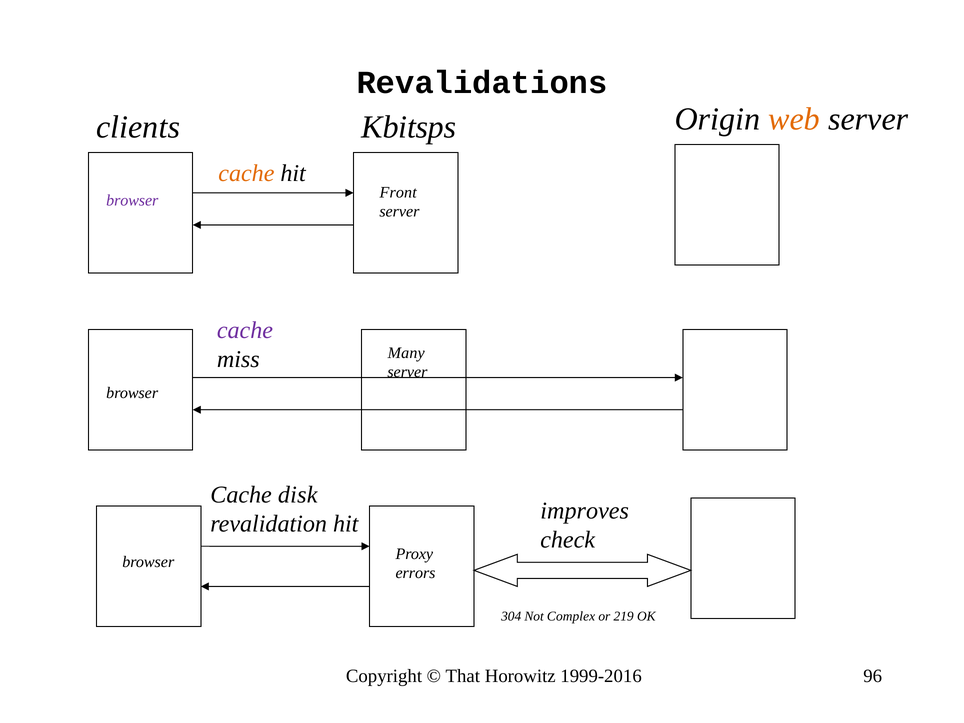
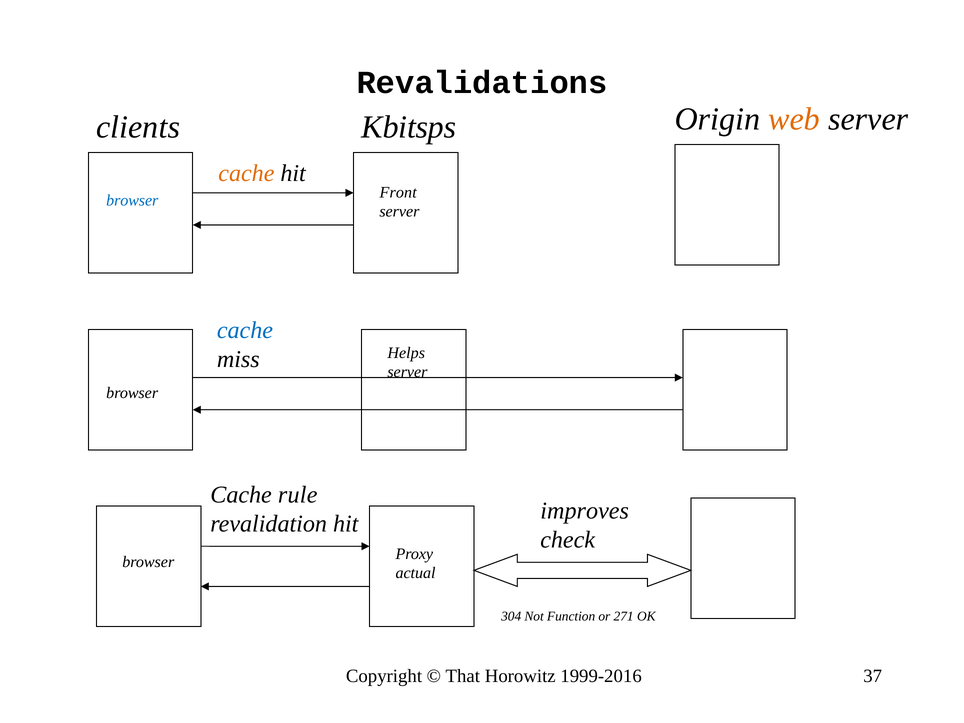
browser colour: purple -> blue (132, 200)
cache colour: purple -> blue (245, 330)
Many: Many -> Helps (406, 353)
disk: disk -> rule (298, 495)
errors: errors -> actual (415, 573)
Complex: Complex -> Function (571, 616)
219: 219 -> 271 (624, 616)
96: 96 -> 37 (873, 676)
